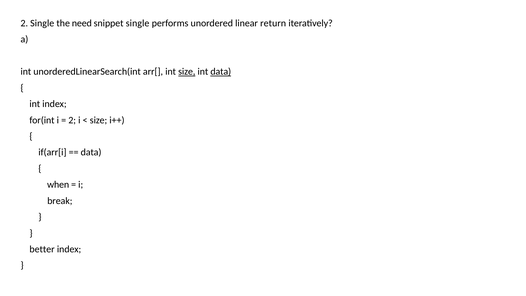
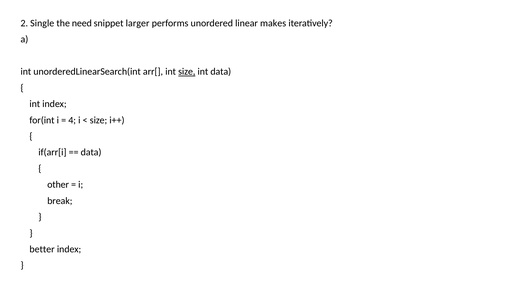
snippet single: single -> larger (138, 23)
return: return -> makes (273, 23)
data underline: present -> none (221, 72)
2: 2 -> 4 (72, 120)
when: when -> other (58, 185)
